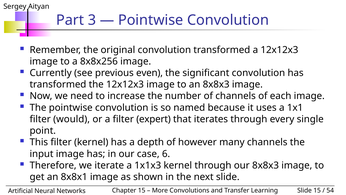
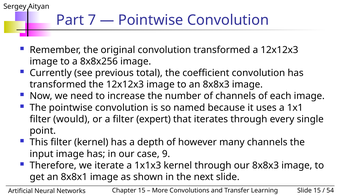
3: 3 -> 7 (92, 20)
even: even -> total (149, 73)
significant: significant -> coefficient (206, 73)
6: 6 -> 9 (166, 154)
